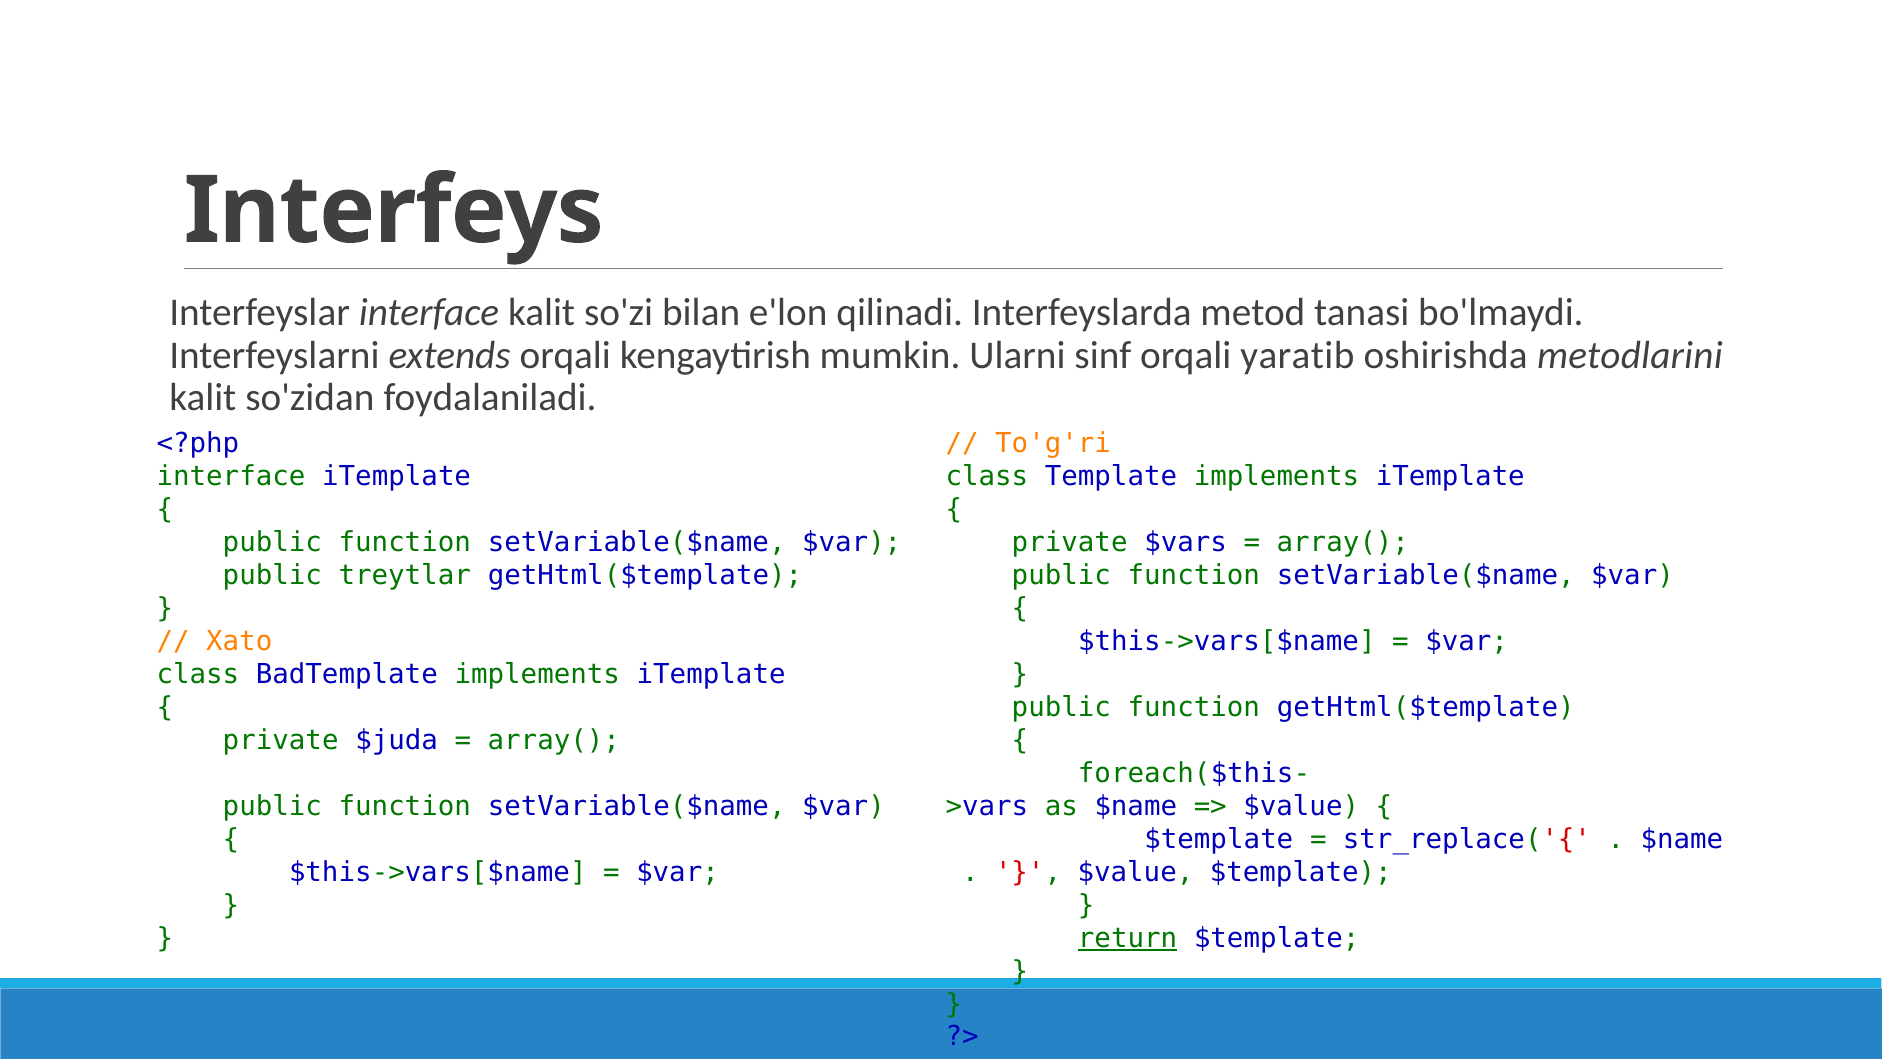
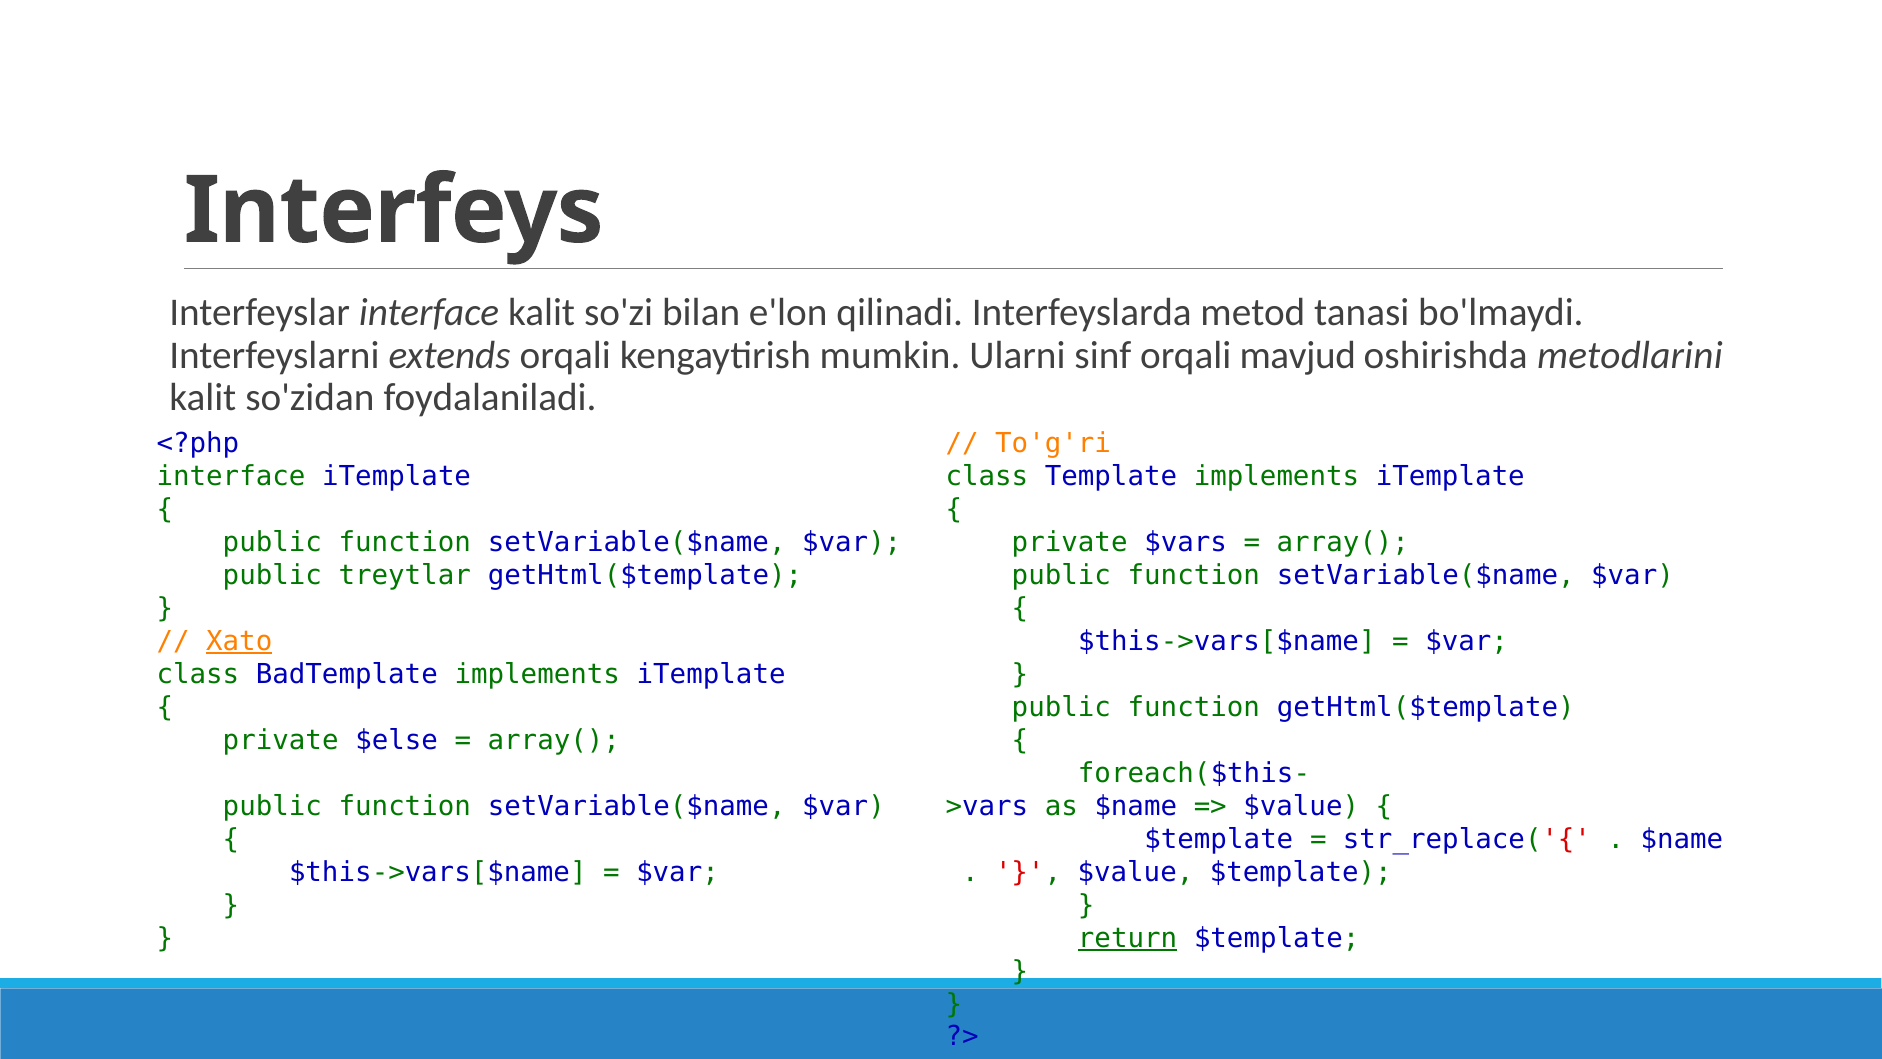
yaratib: yaratib -> mavjud (1298, 355)
Xato underline: none -> present (239, 641)
$juda: $juda -> $else (397, 740)
